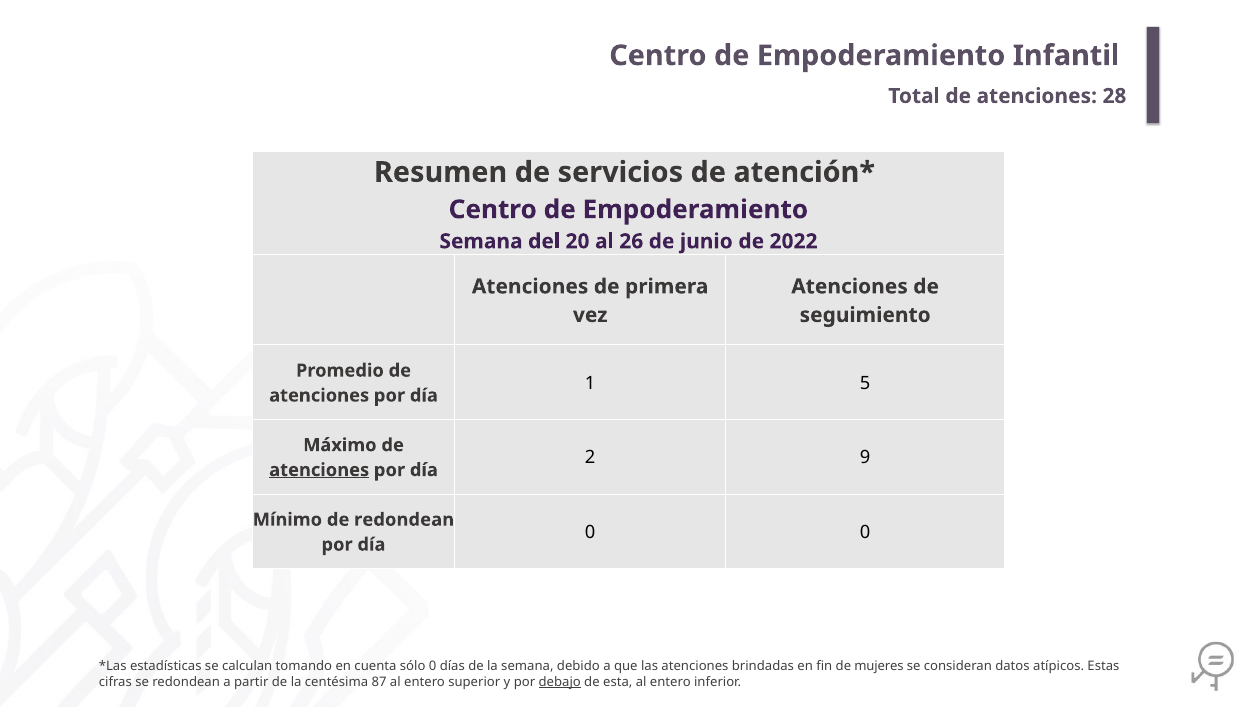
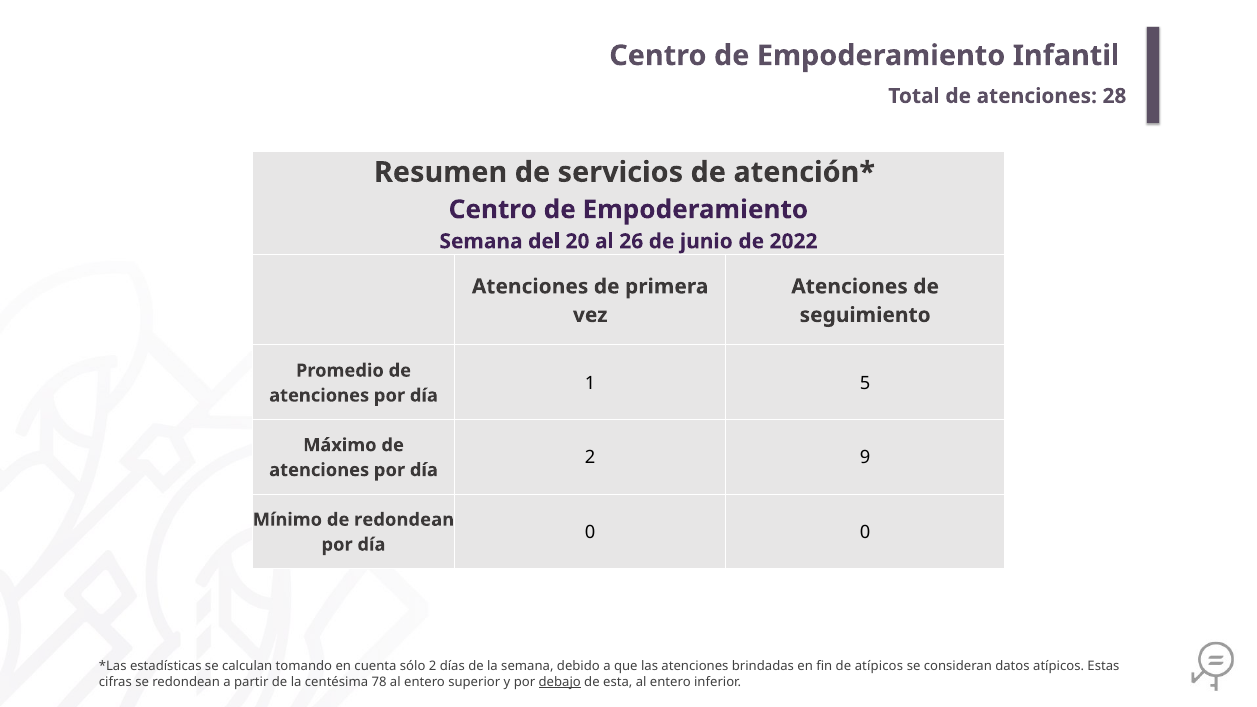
atenciones underline: present -> none (319, 470)
sólo 0: 0 -> 2 (433, 667)
de mujeres: mujeres -> atípicos (879, 667)
87: 87 -> 78 (379, 682)
